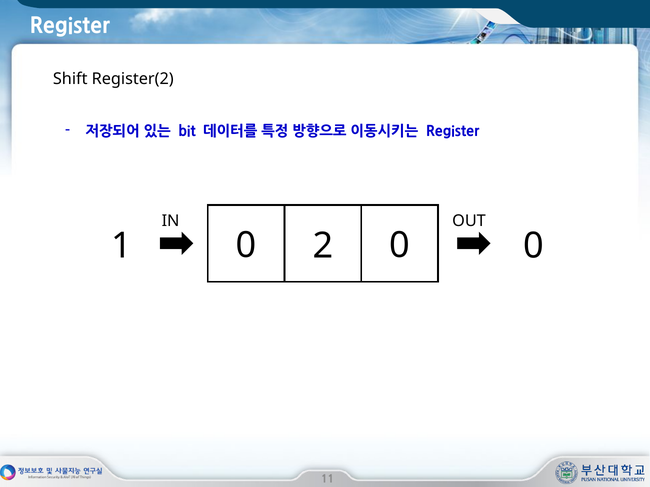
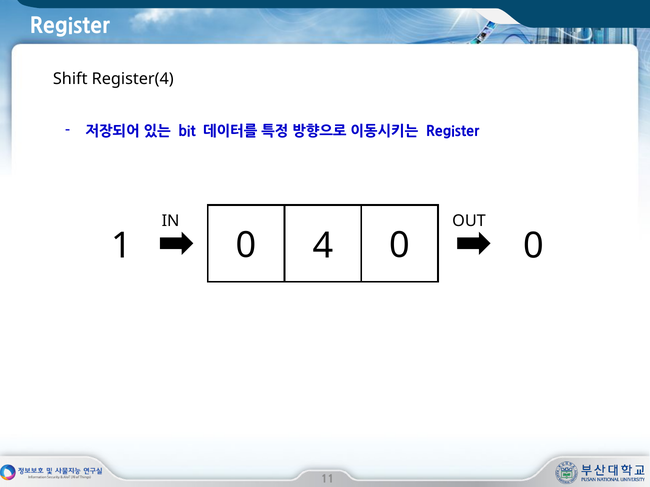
Register(2: Register(2 -> Register(4 (133, 79)
2: 2 -> 4 (323, 246)
